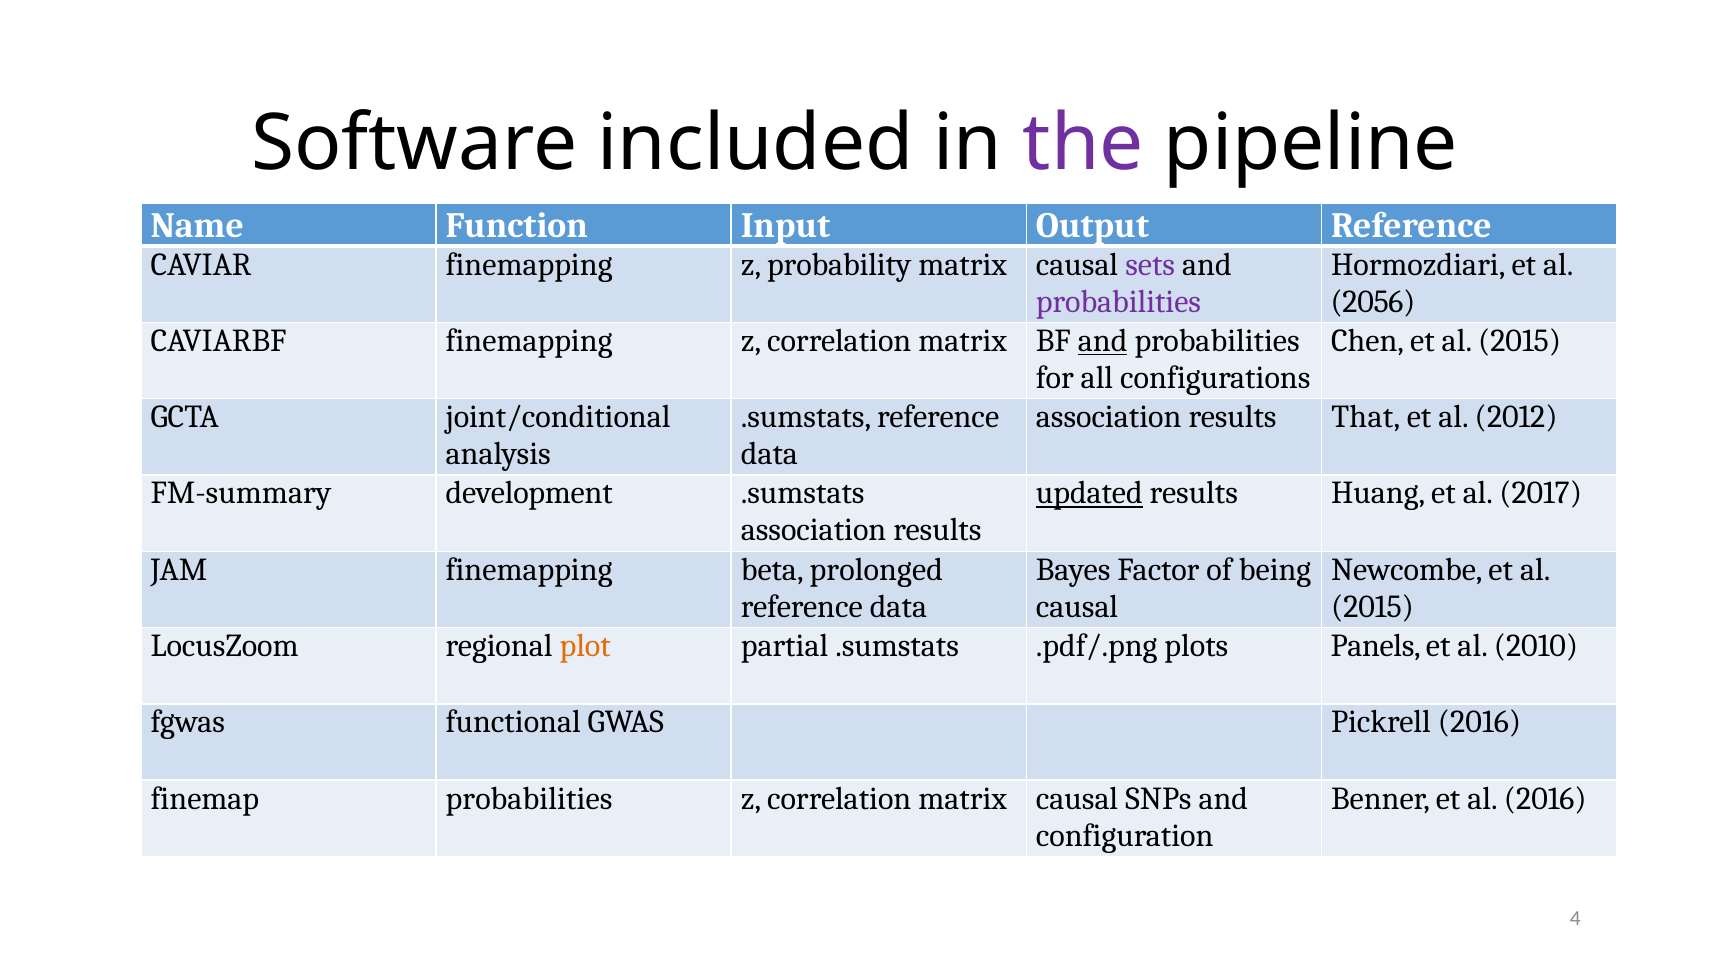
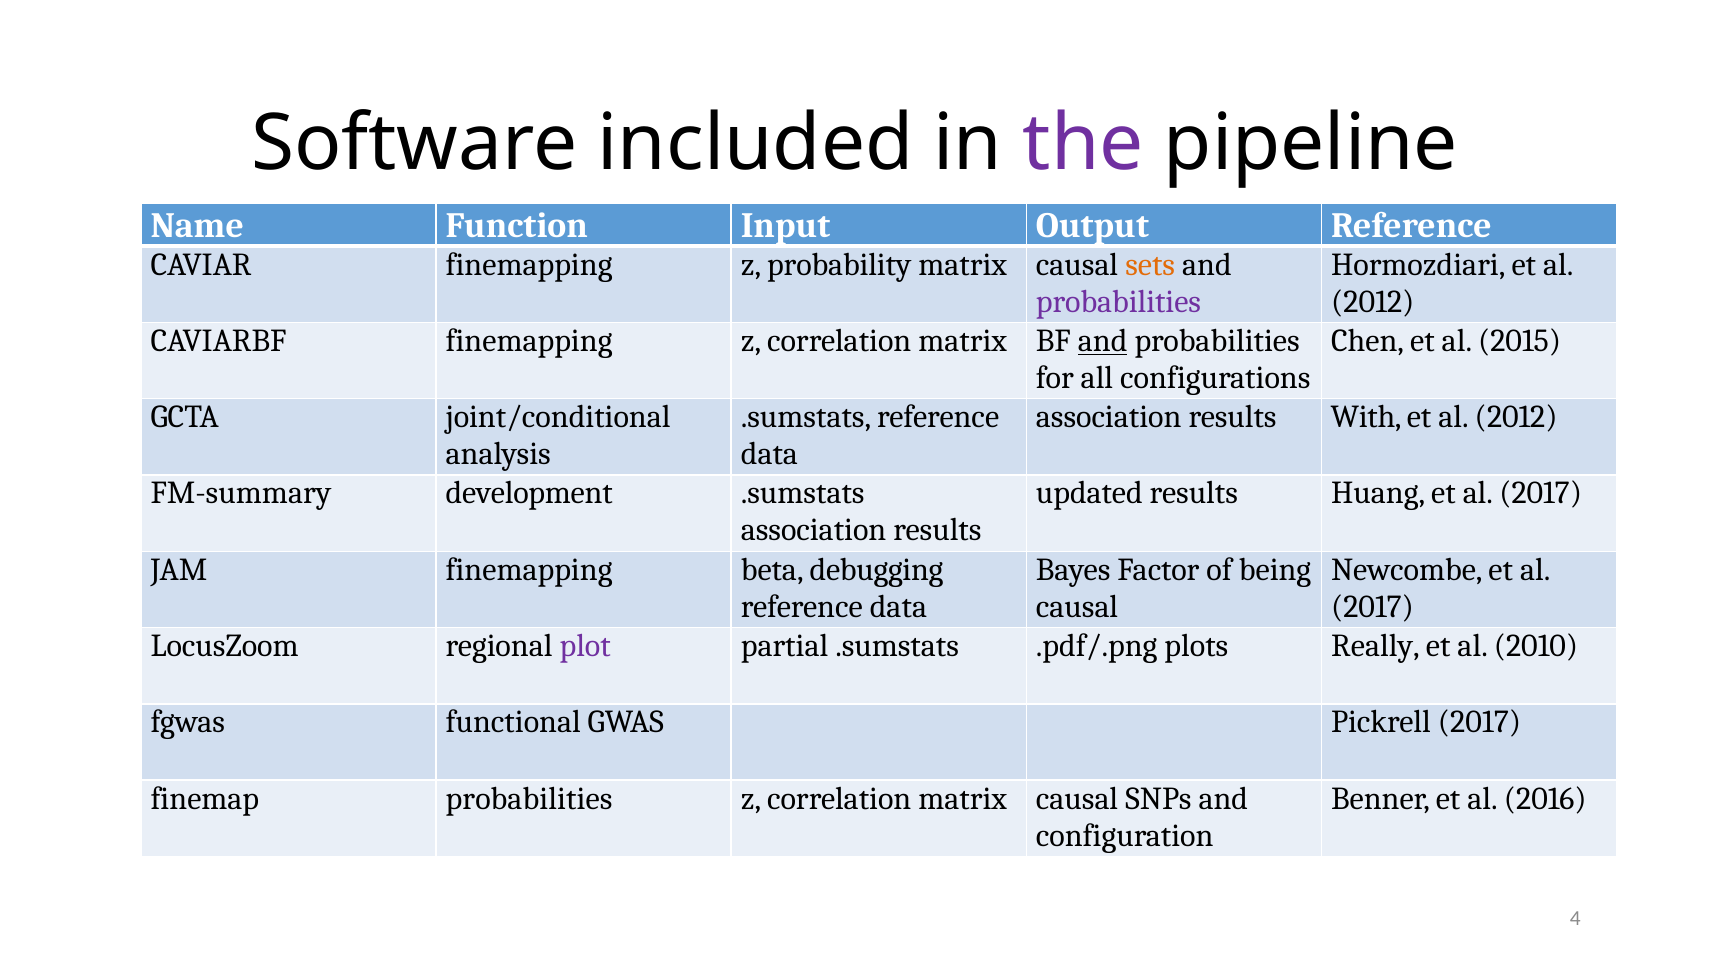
sets colour: purple -> orange (1150, 265)
2056: 2056 -> 2012 (1373, 302)
That: That -> With (1366, 417)
updated underline: present -> none (1089, 494)
prolonged: prolonged -> debugging (877, 570)
2015: 2015 -> 2017 (1373, 607)
plot colour: orange -> purple (585, 646)
Panels: Panels -> Really (1375, 646)
Pickrell 2016: 2016 -> 2017 (1479, 723)
